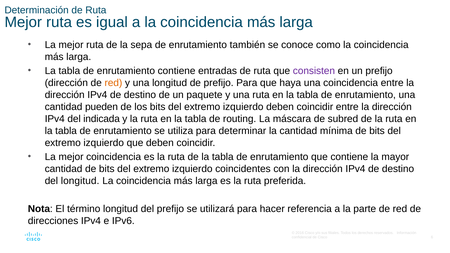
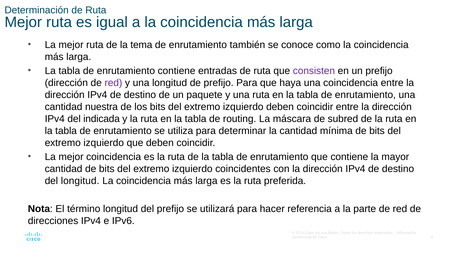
sepa: sepa -> tema (141, 45)
red colour: orange -> purple (113, 83)
pueden: pueden -> nuestra (102, 107)
